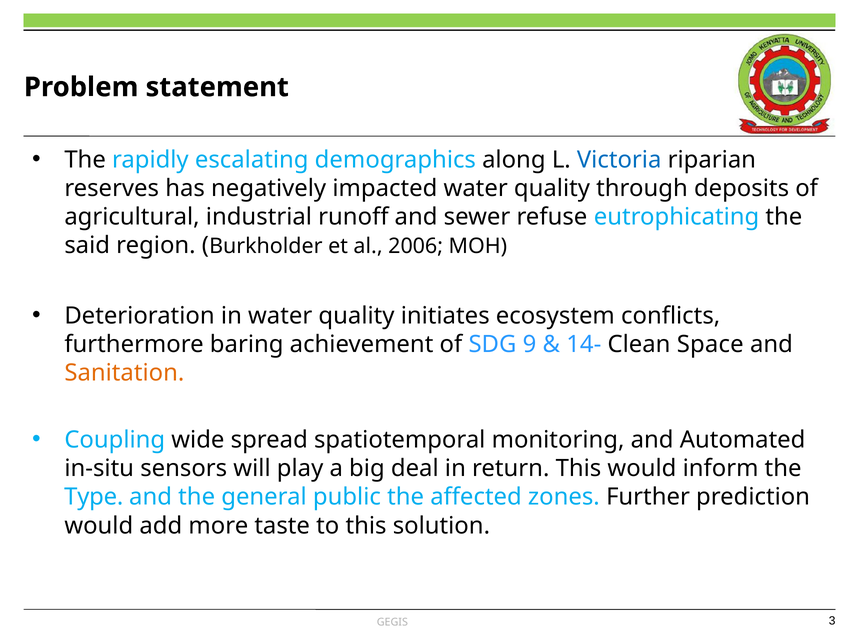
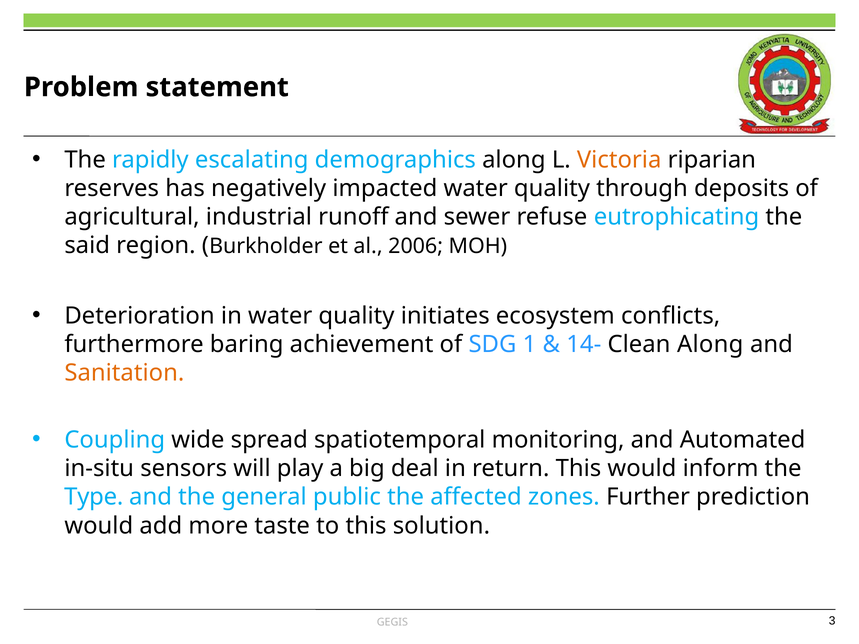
Victoria colour: blue -> orange (619, 160)
9: 9 -> 1 (529, 344)
Clean Space: Space -> Along (710, 344)
